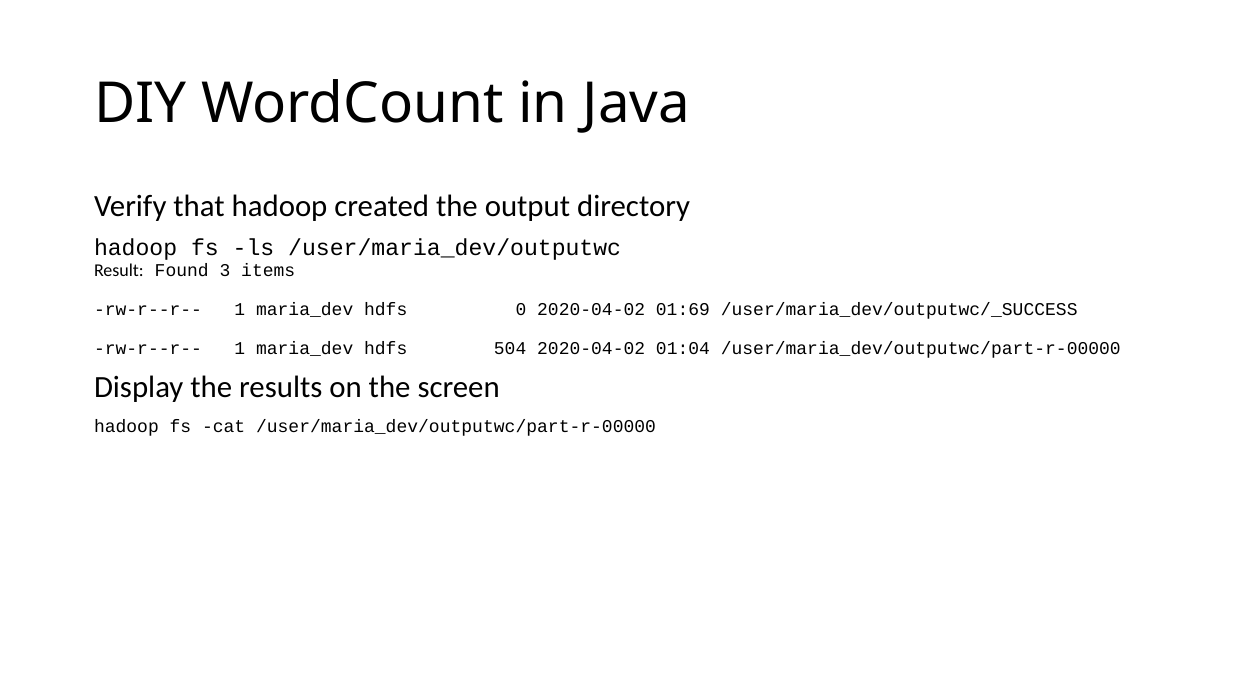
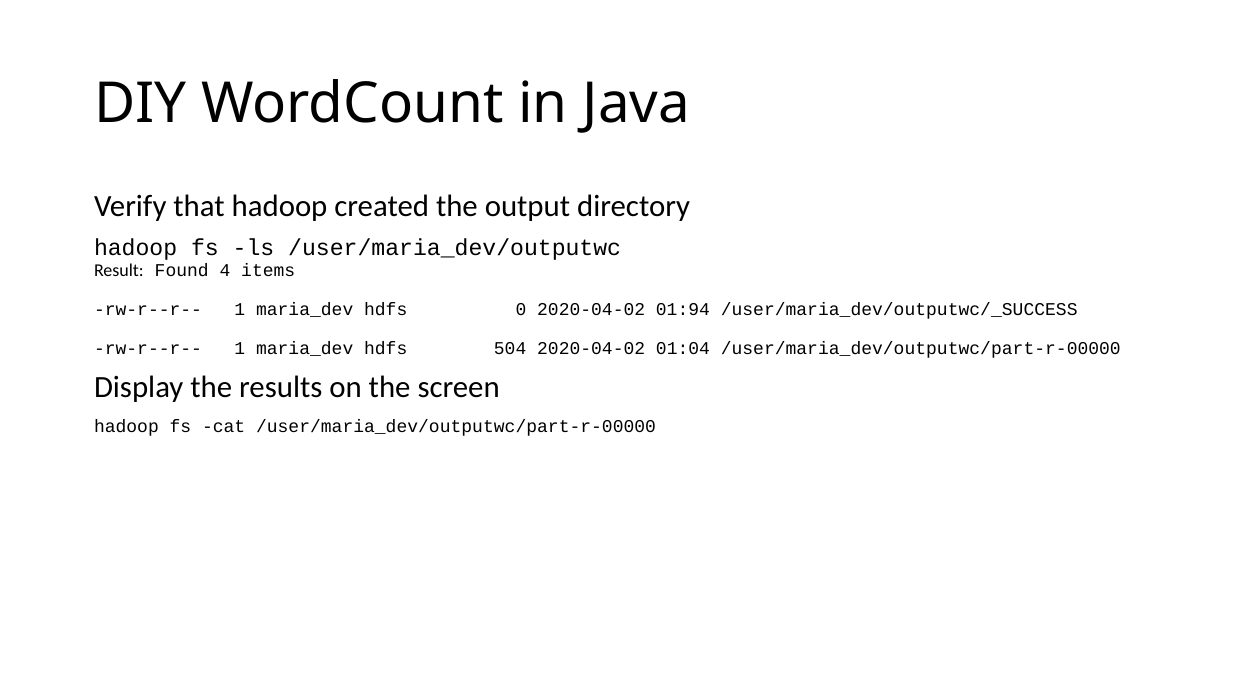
3: 3 -> 4 (225, 270)
01:69: 01:69 -> 01:94 (683, 309)
